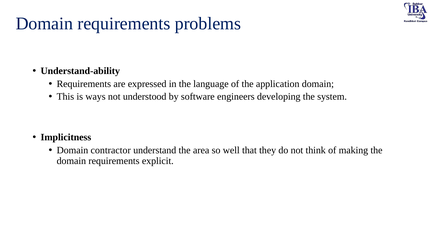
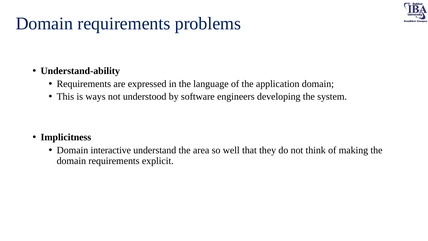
contractor: contractor -> interactive (111, 150)
